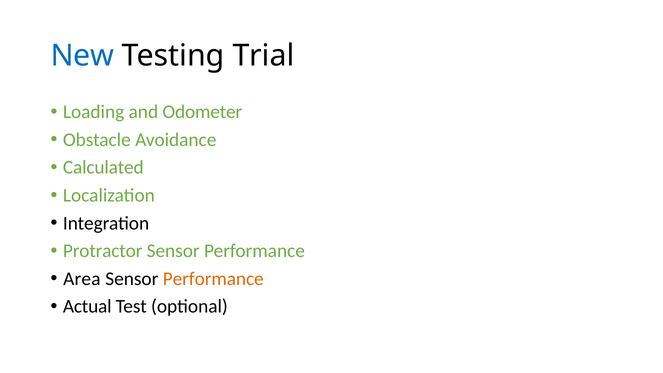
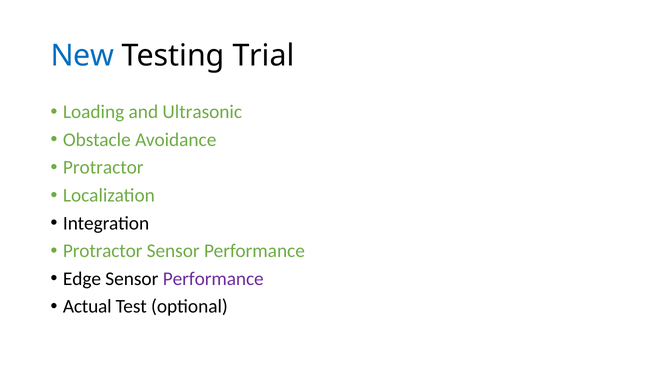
Odometer: Odometer -> Ultrasonic (202, 112)
Calculated: Calculated -> Protractor (103, 168)
Area: Area -> Edge (82, 279)
Performance colour: orange -> purple (213, 279)
